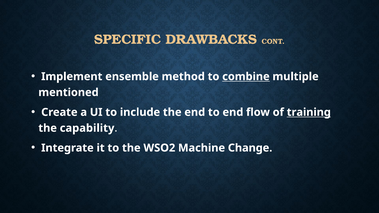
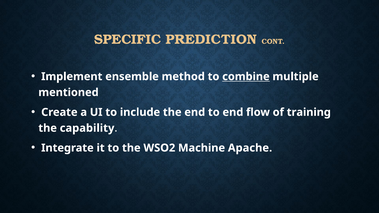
DRAWBACKS: DRAWBACKS -> PREDICTION (211, 39)
training underline: present -> none (309, 112)
Change: Change -> Apache (250, 148)
